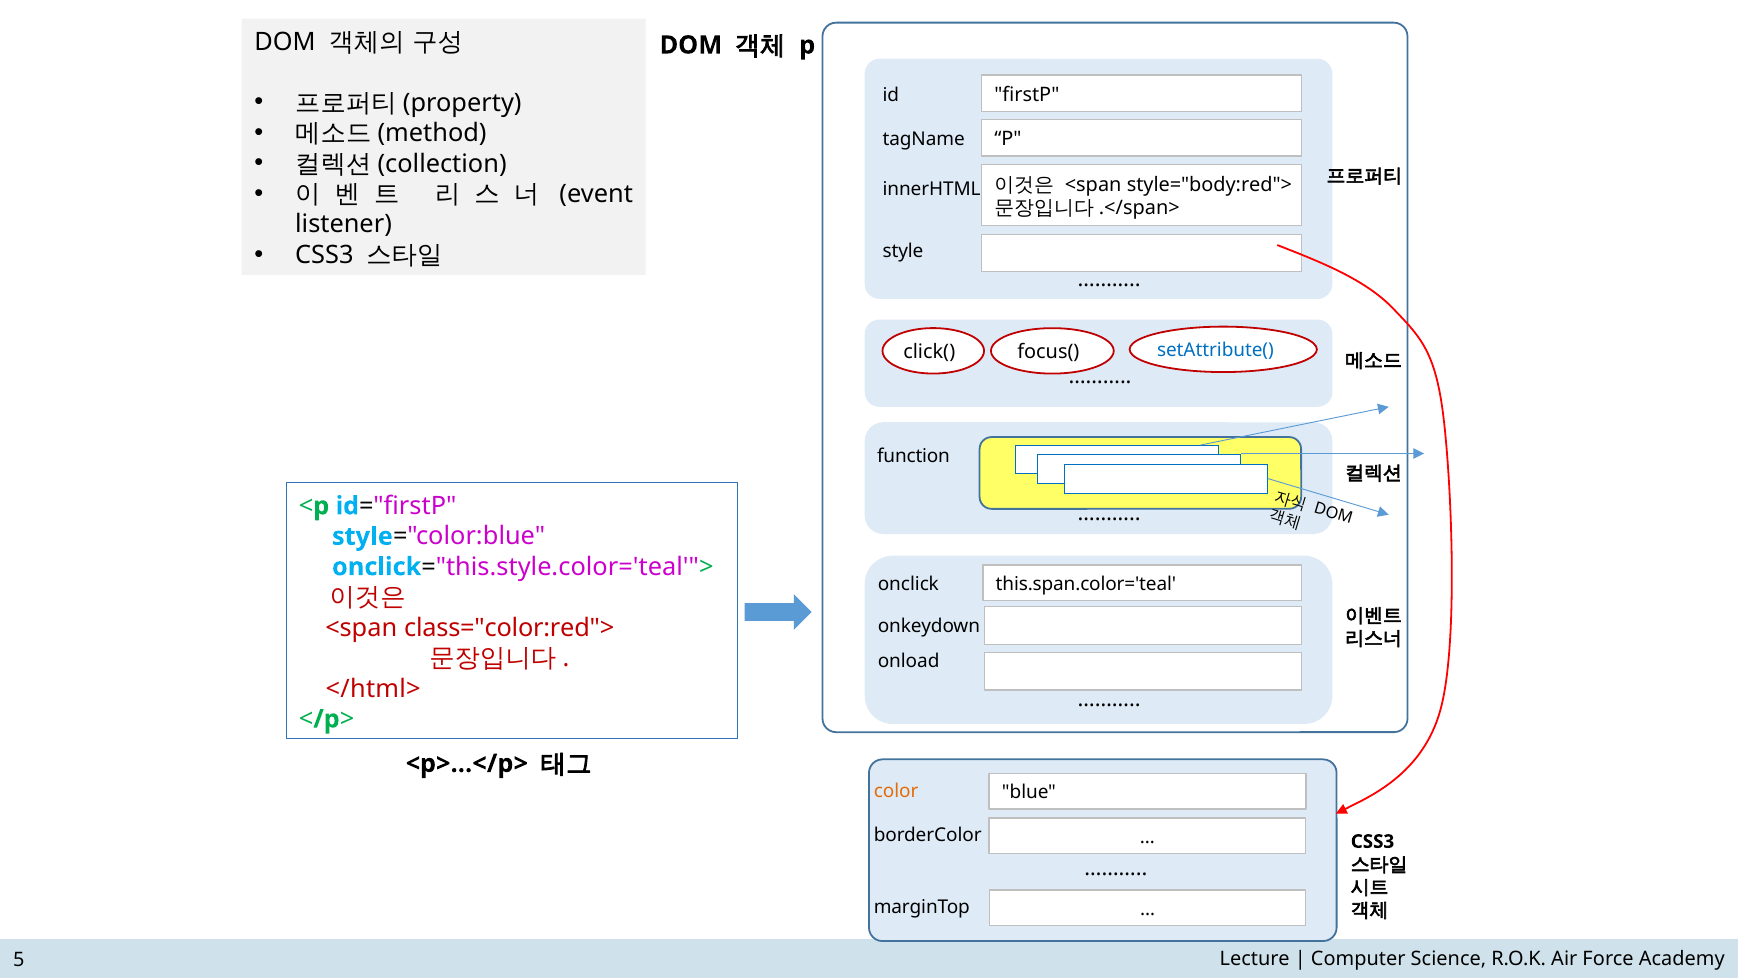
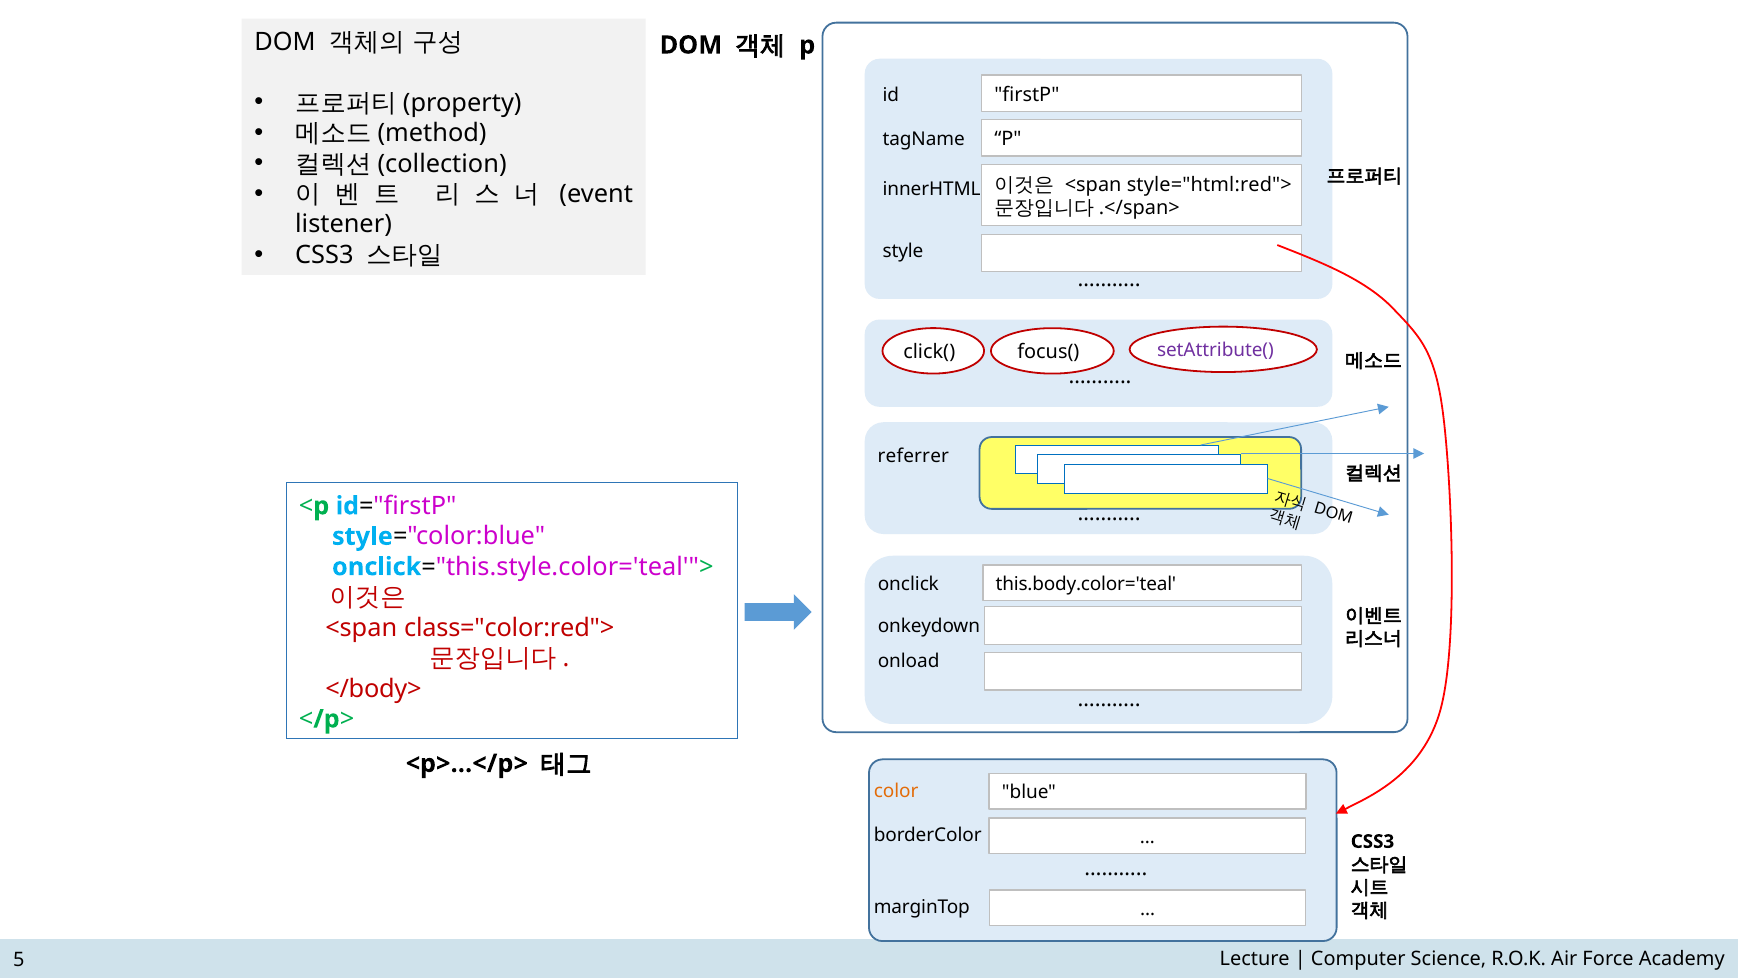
style="body:red">: style="body:red"> -> style="html:red"> (1209, 184)
setAttribute( colour: blue -> purple (1215, 351)
function: function -> referrer (913, 456)
this.span.color='teal: this.span.color='teal -> this.body.color='teal (1086, 584)
</html>: </html> -> </body> (373, 688)
